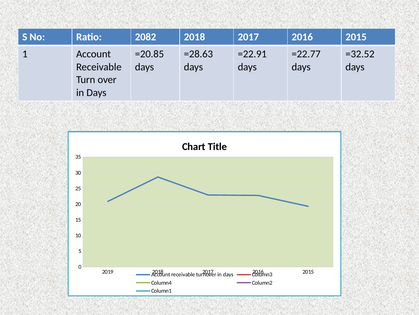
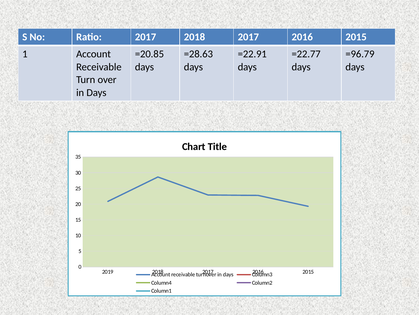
Ratio 2082: 2082 -> 2017 (146, 37)
=32.52: =32.52 -> =96.79 (360, 54)
